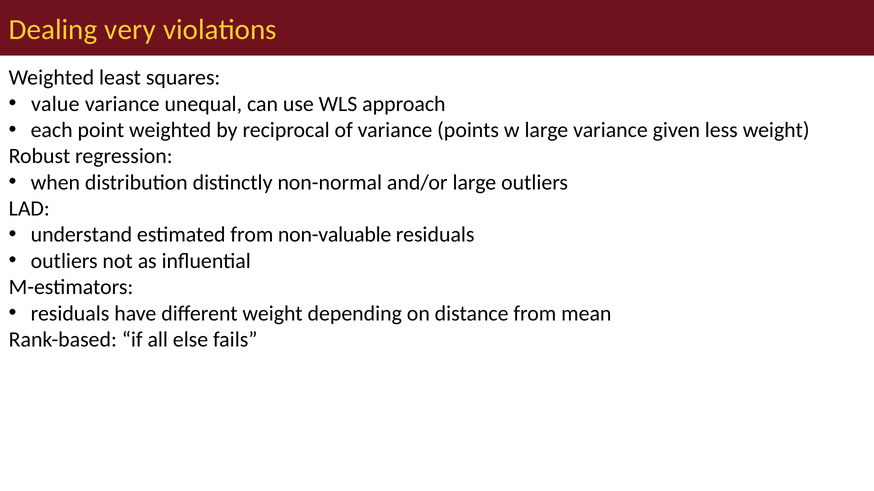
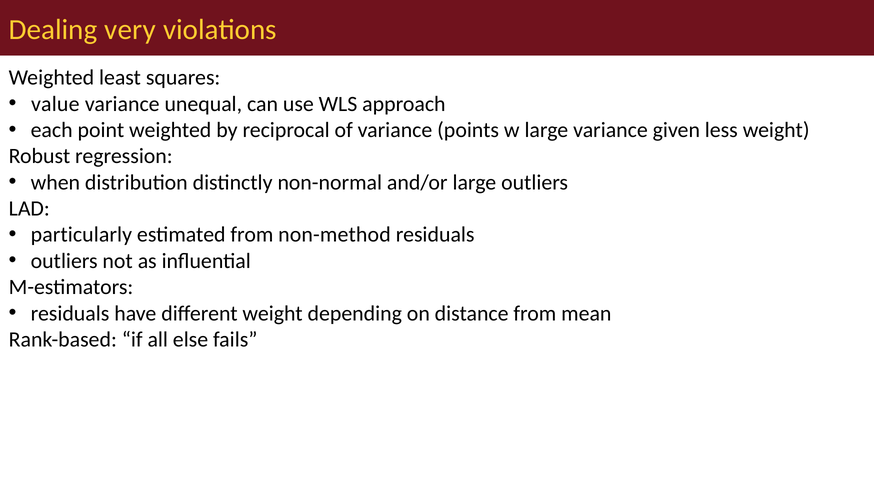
understand: understand -> particularly (81, 235)
non-valuable: non-valuable -> non-method (334, 235)
